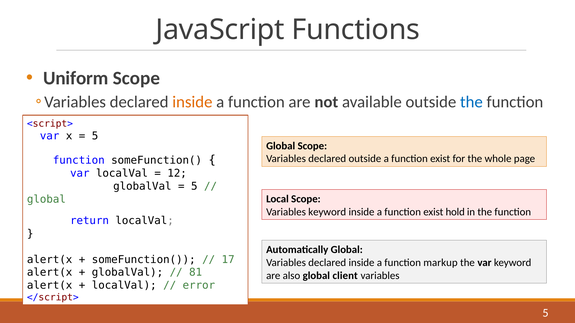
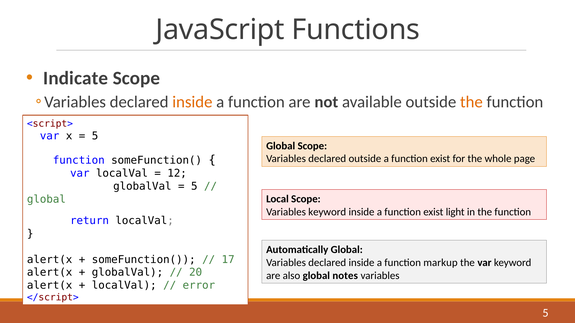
Uniform: Uniform -> Indicate (76, 78)
the colour: blue -> orange (471, 102)
hold: hold -> light (455, 212)
81: 81 -> 20 (196, 273)
client: client -> notes (345, 276)
